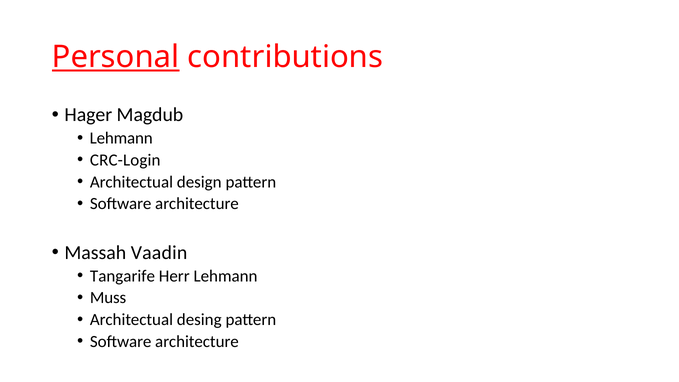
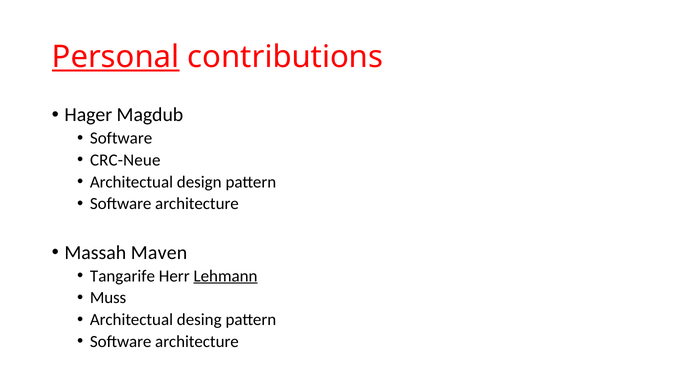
Lehmann: Lehmann -> Software (121, 138)
CRC-Login: CRC-Login -> CRC-Neue (125, 160)
Vaadin: Vaadin -> Maven (159, 252)
Lehmann underline: none -> present (226, 276)
